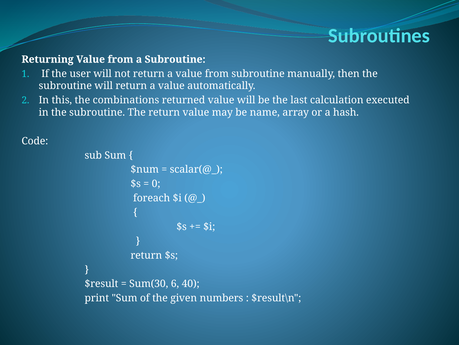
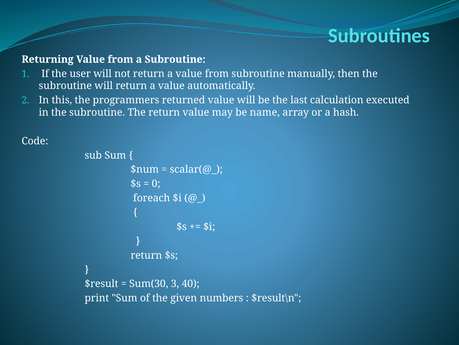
combinations: combinations -> programmers (126, 100)
6: 6 -> 3 (175, 283)
